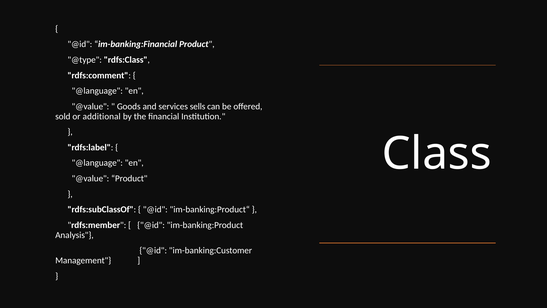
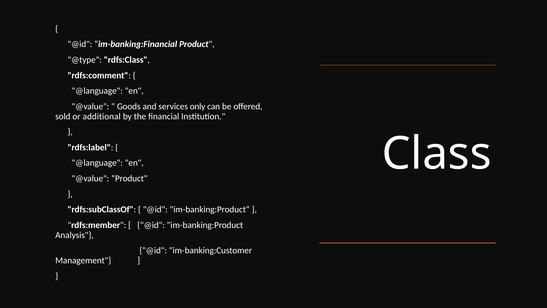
sells: sells -> only (198, 106)
